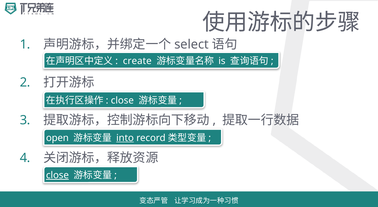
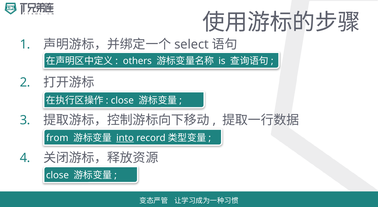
create: create -> others (137, 61)
open: open -> from (57, 138)
close underline: present -> none (57, 175)
